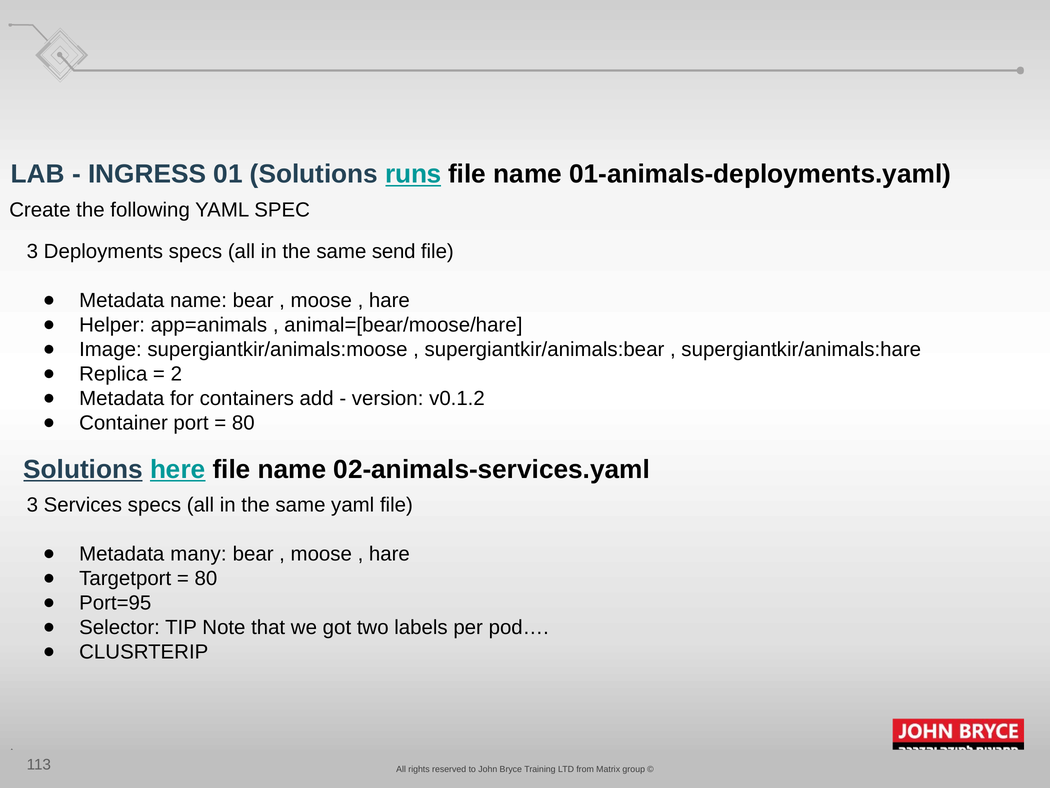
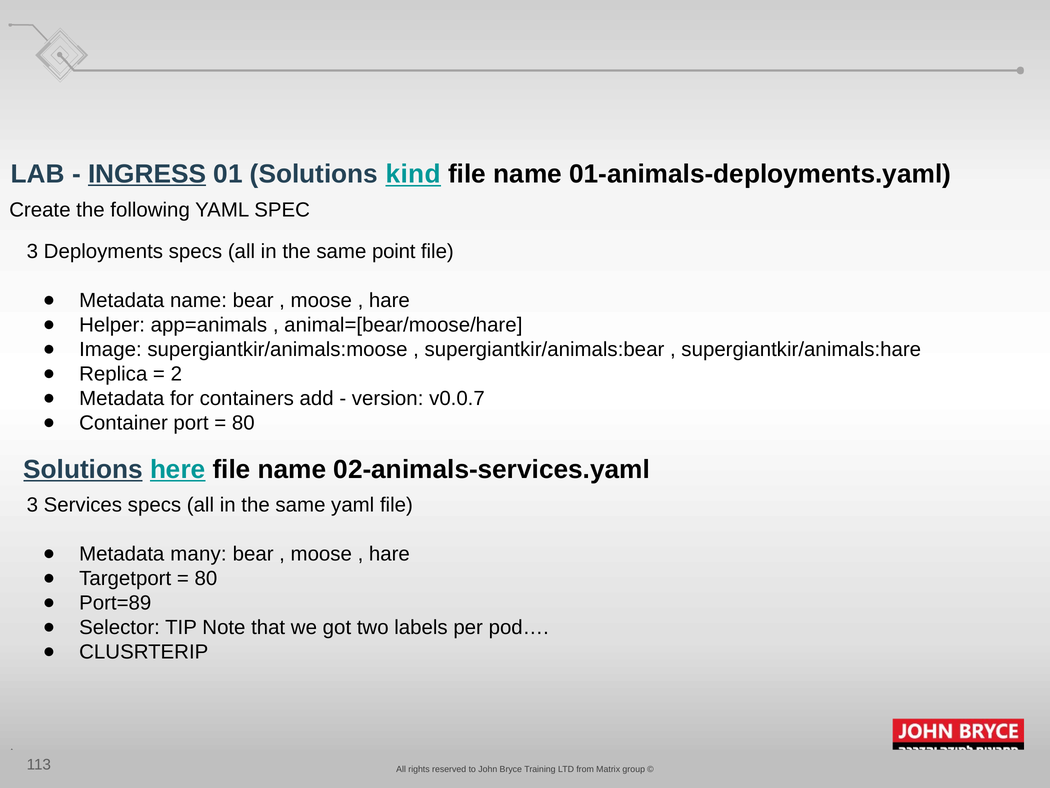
INGRESS underline: none -> present (147, 174)
runs: runs -> kind (413, 174)
send: send -> point (394, 251)
v0.1.2: v0.1.2 -> v0.0.7 (457, 398)
Port=95: Port=95 -> Port=89 (115, 603)
